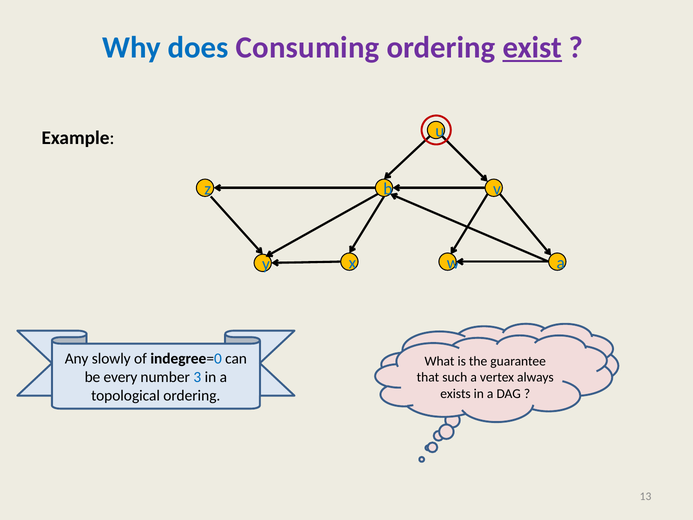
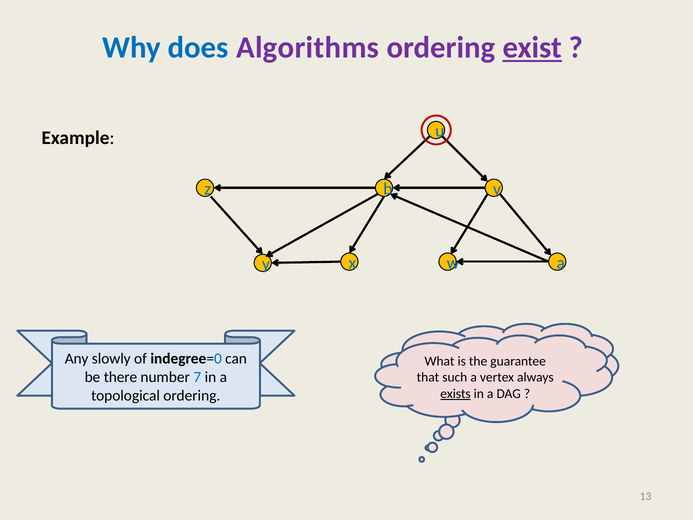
Consuming: Consuming -> Algorithms (308, 48)
be every: every -> there (120, 377)
3: 3 -> 7 (197, 377)
exists underline: none -> present (456, 393)
